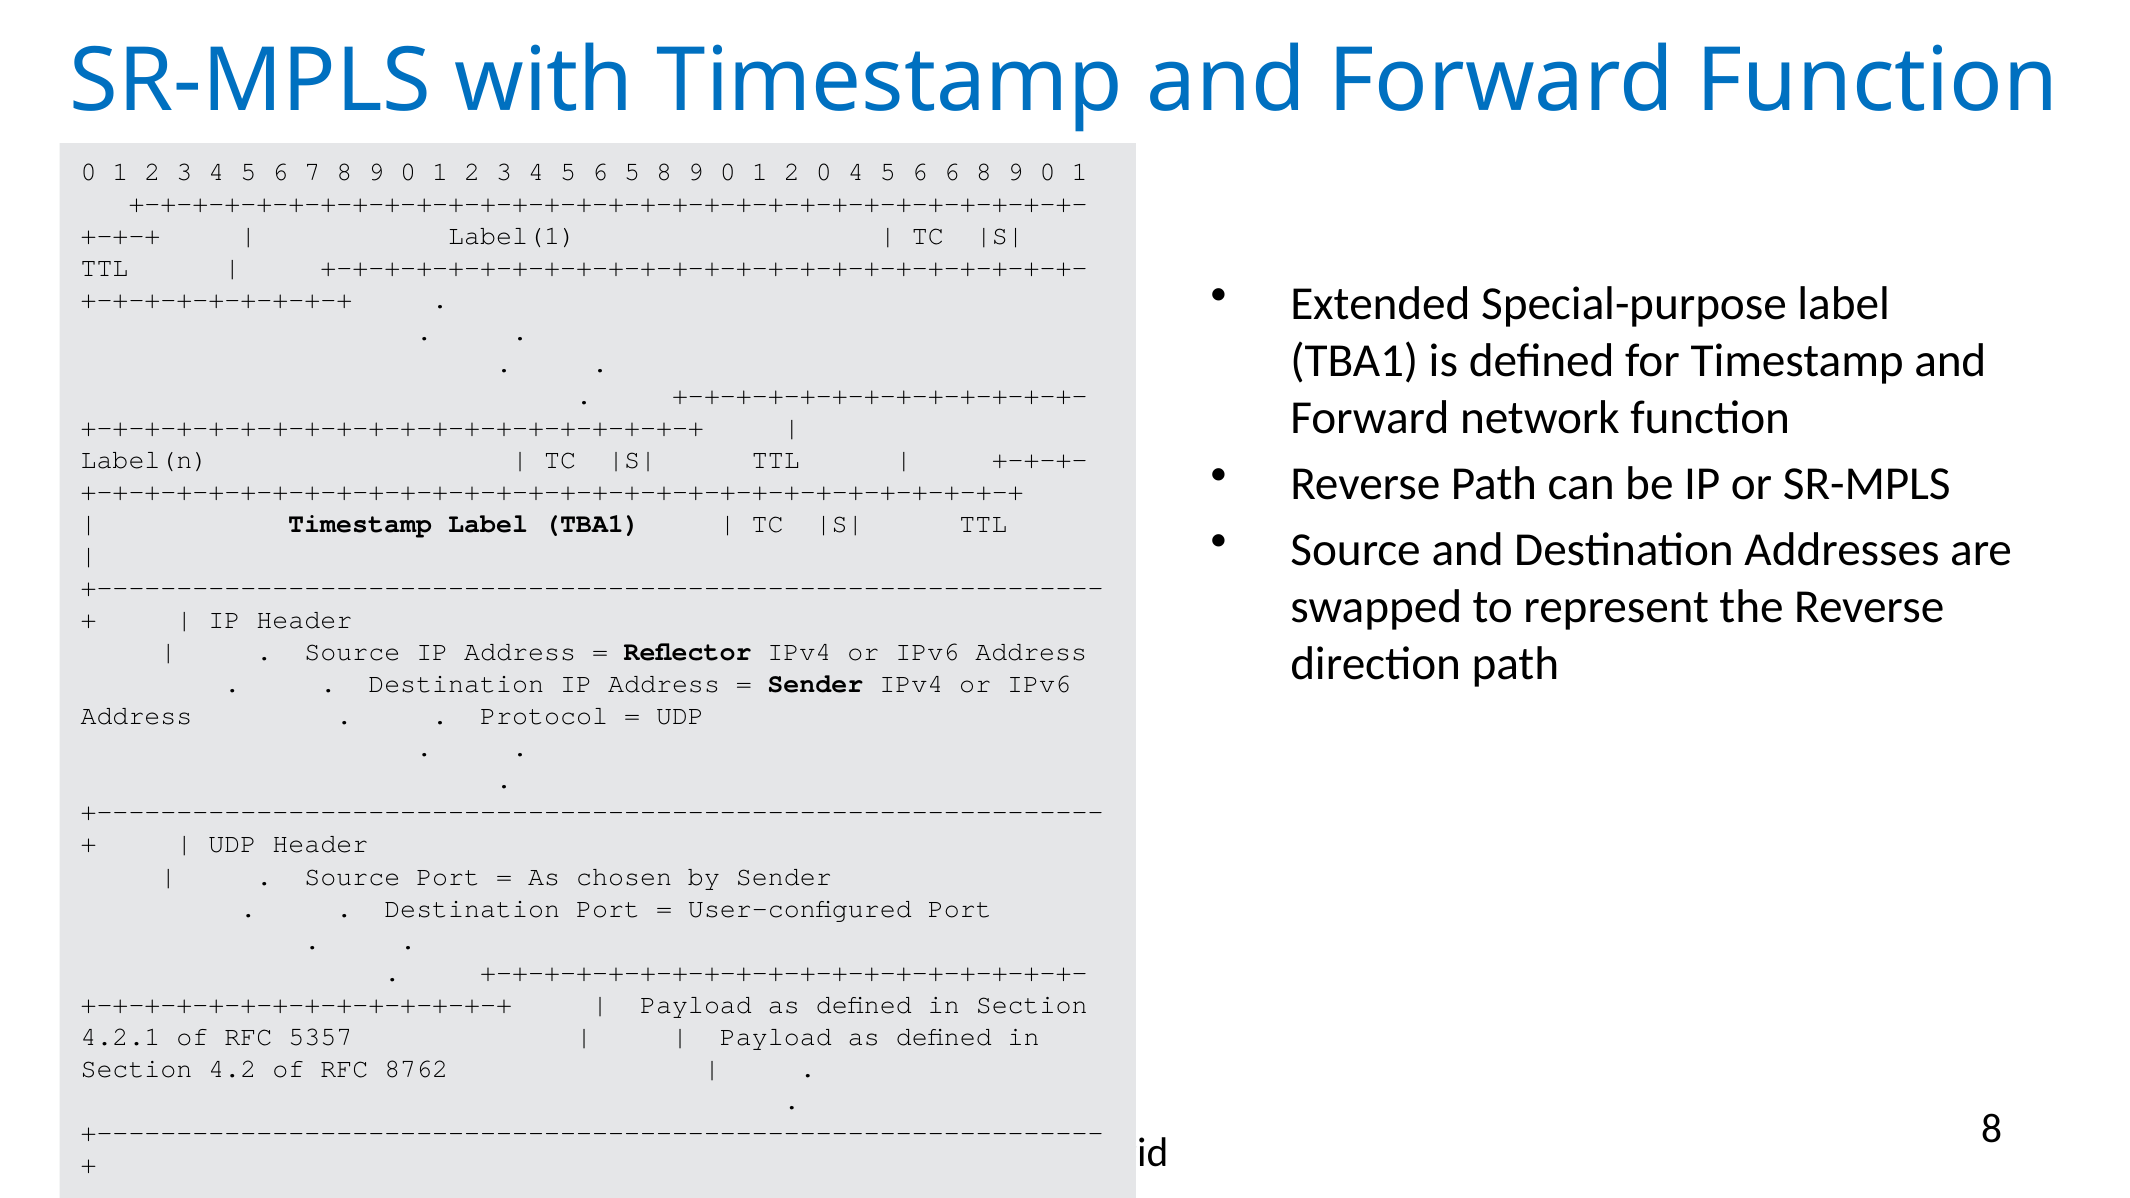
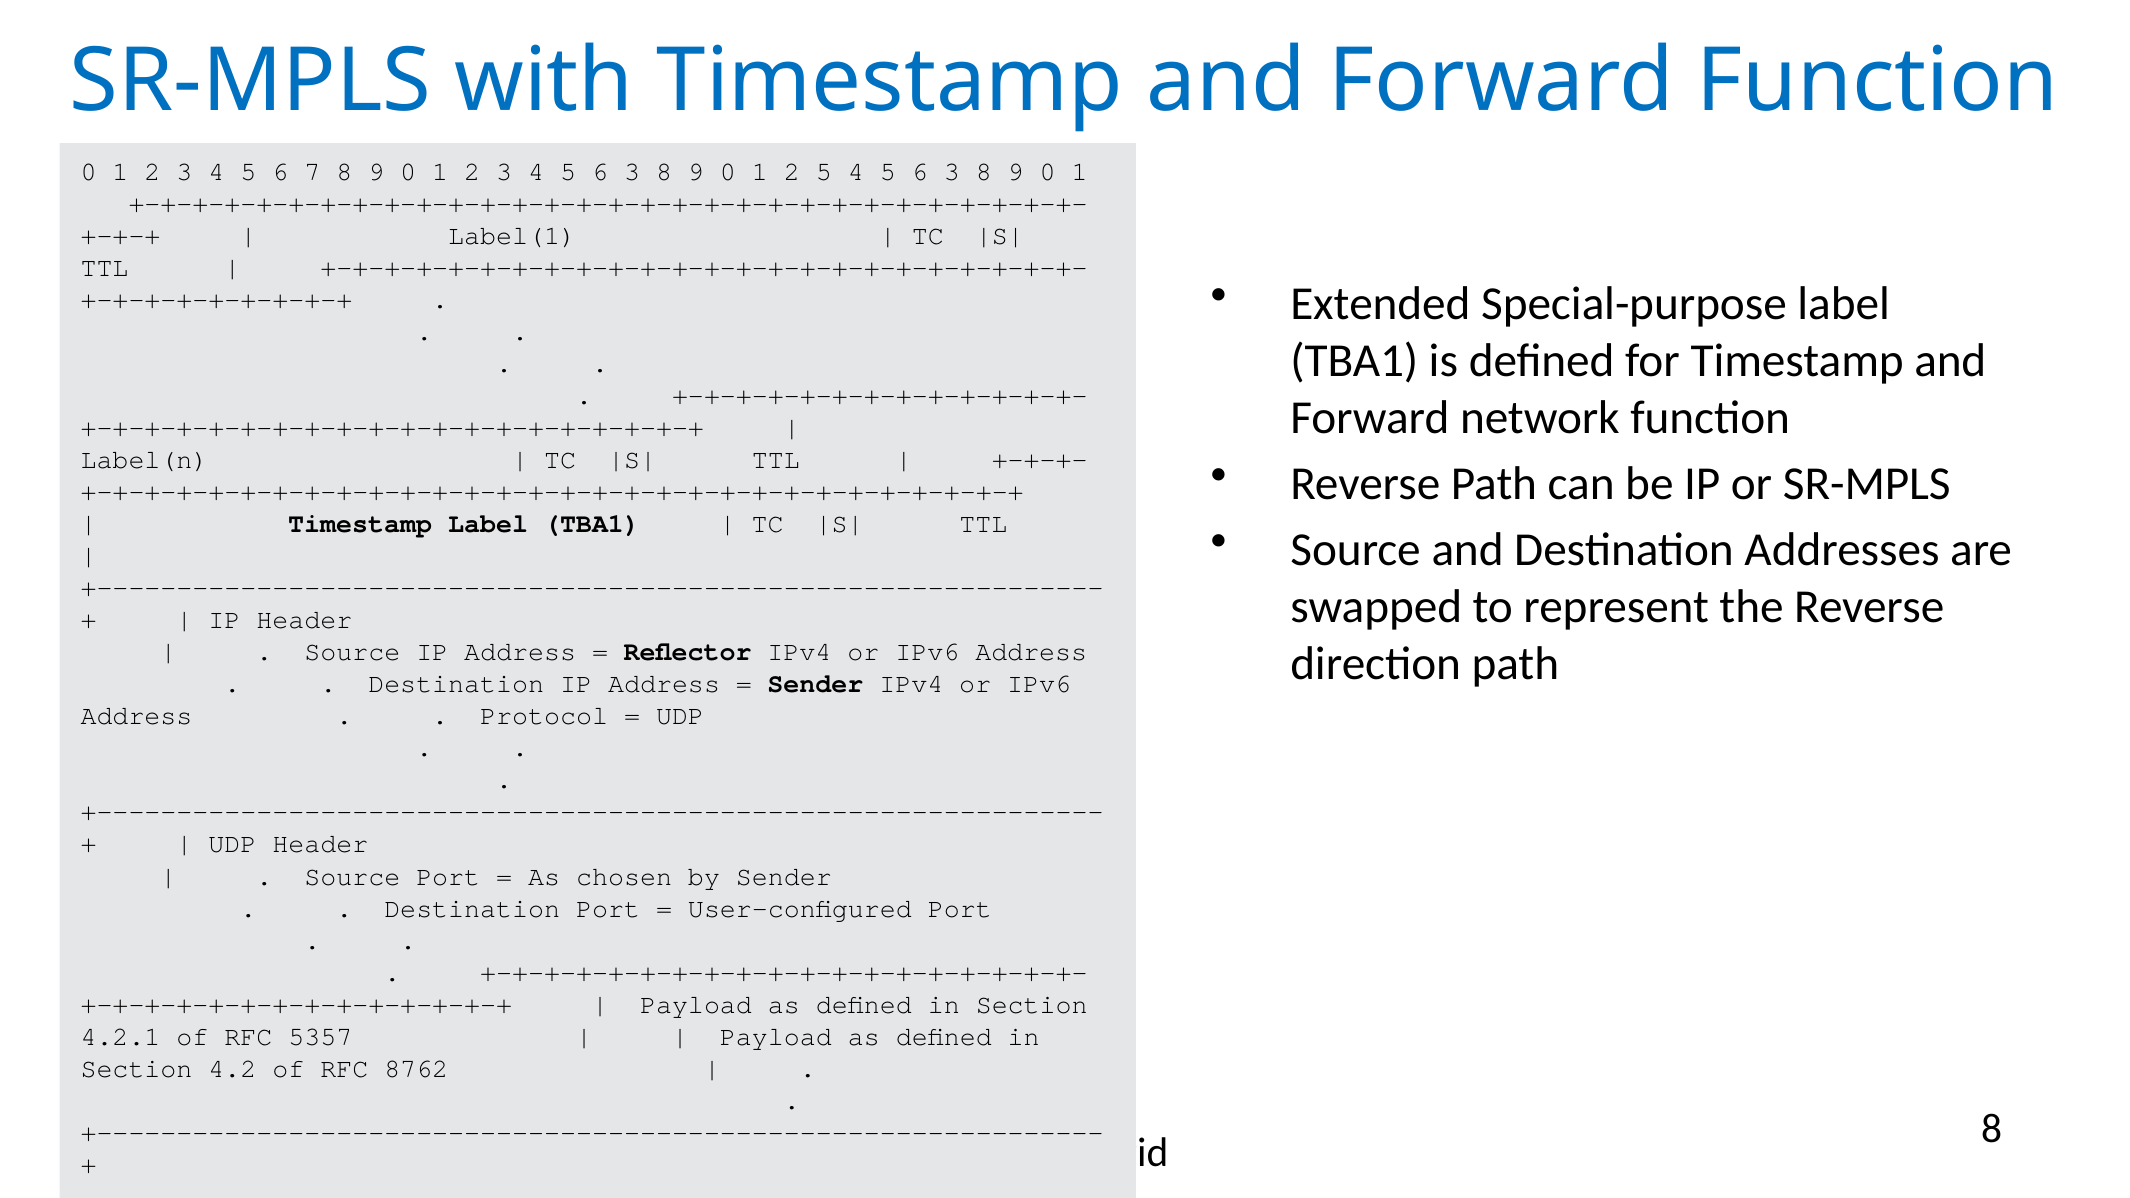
5: 5 -> 3 (632, 172)
2 0: 0 -> 5 (824, 172)
6: 6 -> 3 (952, 172)
